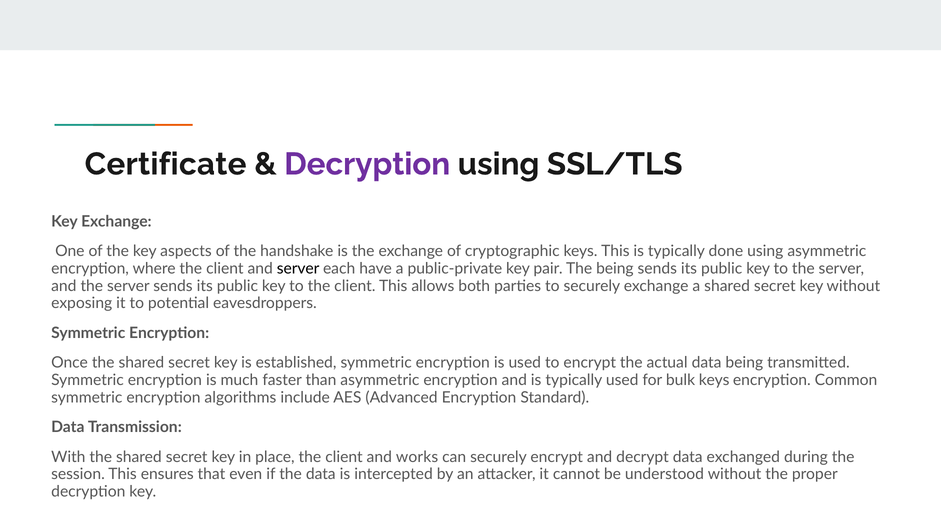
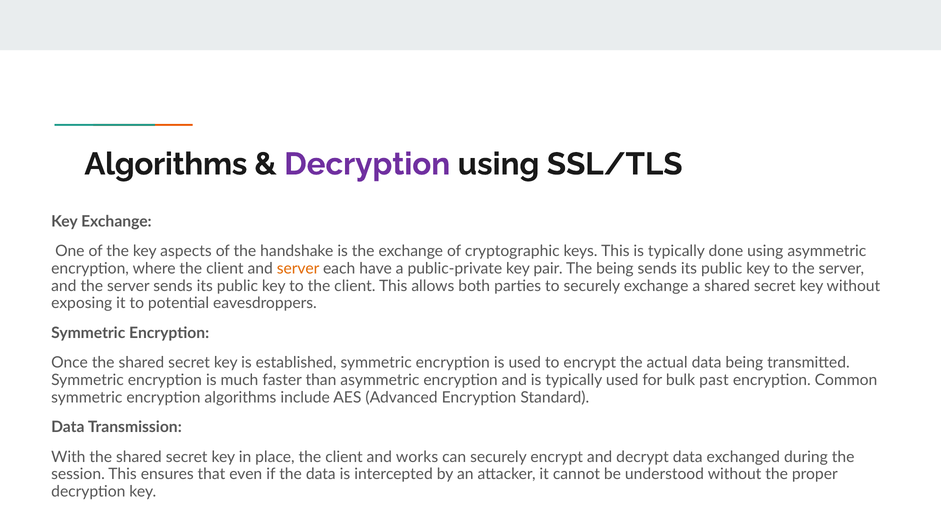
Certificate: Certificate -> Algorithms (166, 164)
server colour: black -> orange (298, 269)
bulk keys: keys -> past (714, 380)
